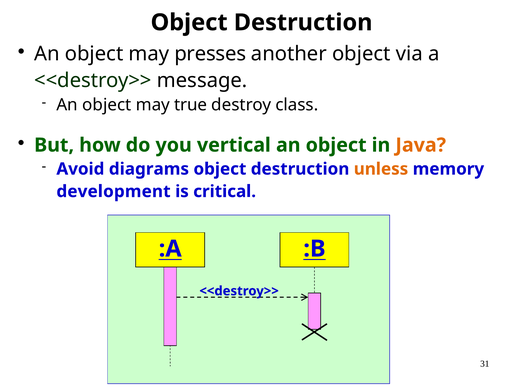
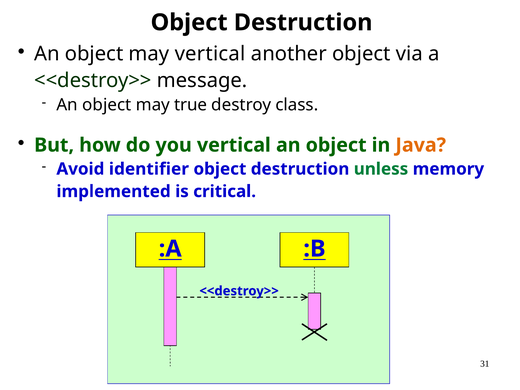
may presses: presses -> vertical (210, 54)
diagrams: diagrams -> identifier (149, 169)
unless colour: orange -> green (381, 169)
development: development -> implemented (114, 191)
